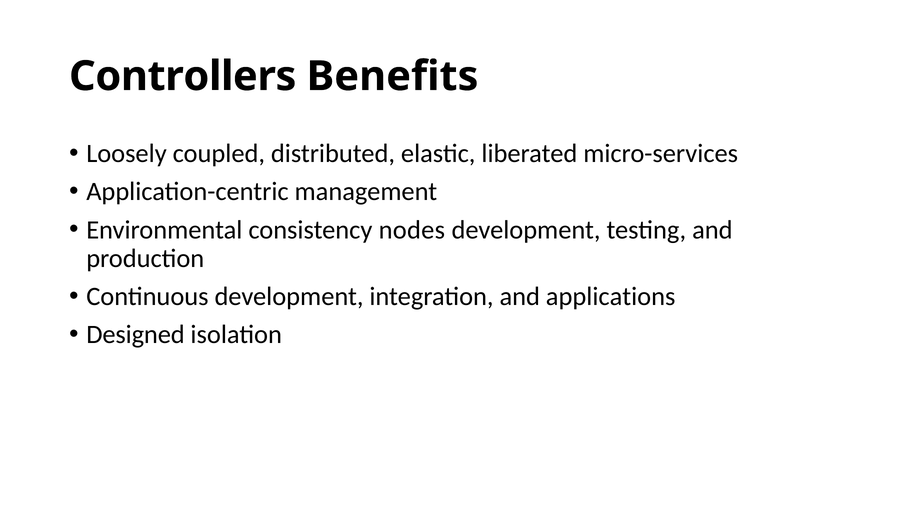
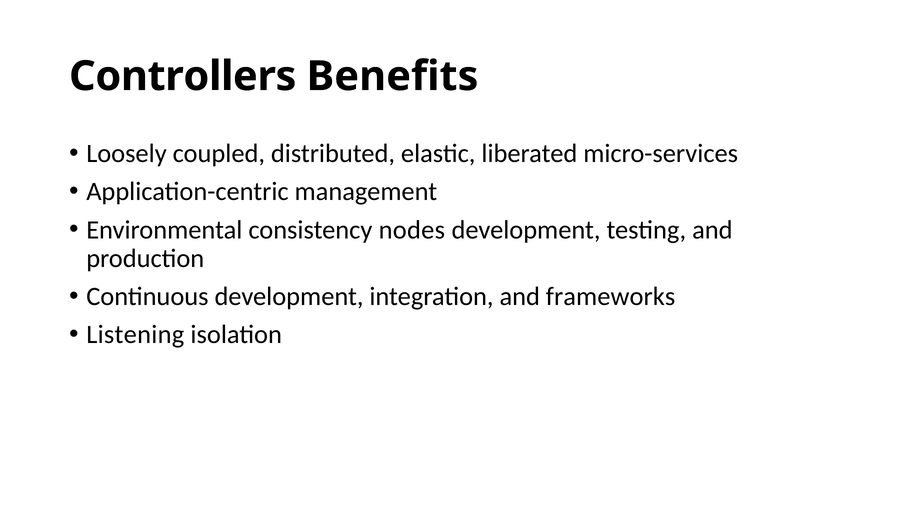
applications: applications -> frameworks (611, 296)
Designed: Designed -> Listening (135, 334)
